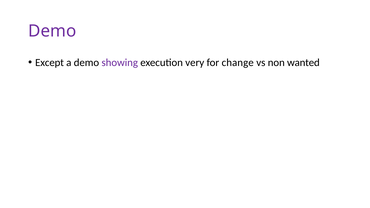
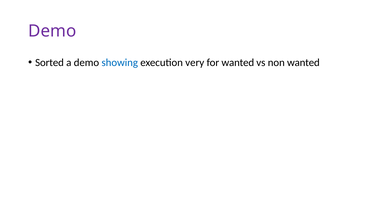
Except: Except -> Sorted (49, 63)
showing colour: purple -> blue (120, 63)
for change: change -> wanted (238, 63)
